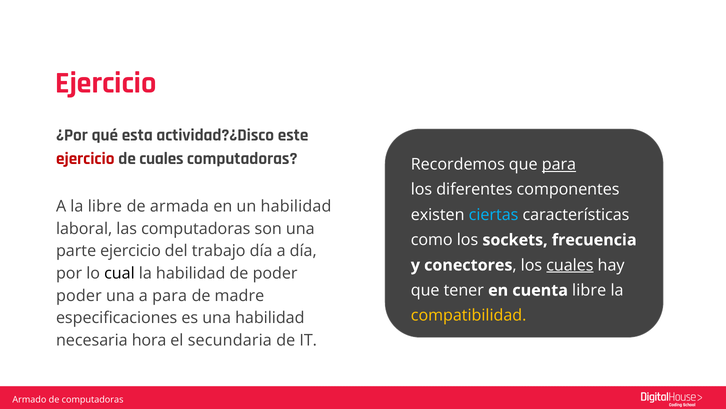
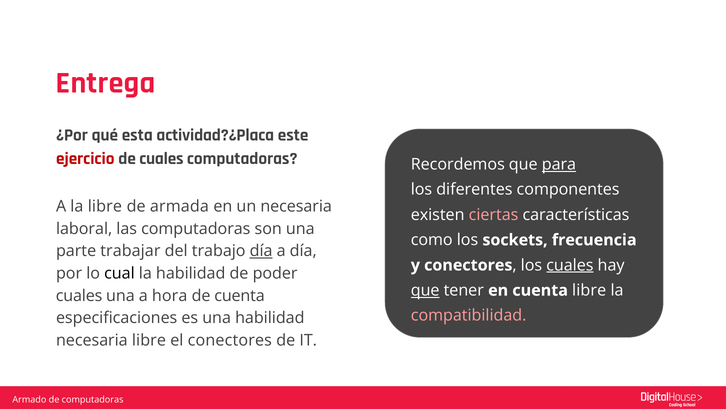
Ejercicio: Ejercicio -> Entrega (106, 83)
actividad?¿Disco: actividad?¿Disco -> actividad?¿Placa (215, 135)
un habilidad: habilidad -> necesaria (296, 206)
ciertas colour: light blue -> pink (494, 215)
parte ejercicio: ejercicio -> trabajar (130, 251)
día underline: none -> present (261, 251)
que underline: none -> present (425, 290)
poder: poder -> cuales (79, 295)
a para: para -> hora (170, 295)
de madre: madre -> cuenta (240, 295)
compatibilidad colour: yellow -> pink (469, 315)
necesaria hora: hora -> libre (149, 340)
el secundaria: secundaria -> conectores (230, 340)
